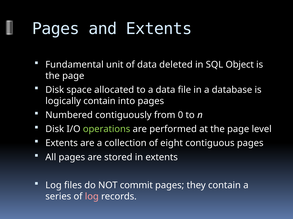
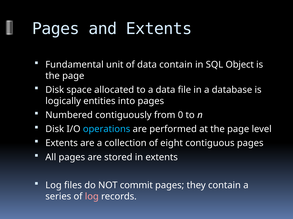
data deleted: deleted -> contain (176, 65)
logically contain: contain -> entities (99, 101)
operations colour: light green -> light blue (107, 130)
